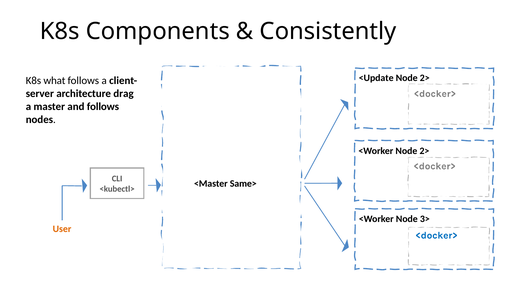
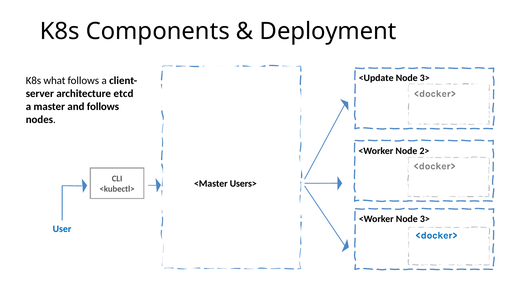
Consistently: Consistently -> Deployment (328, 31)
2>: 2> -> 3> (425, 78)
drag: drag -> etcd (123, 94)
Same>: Same> -> Users> (243, 184)
User colour: orange -> blue (62, 229)
